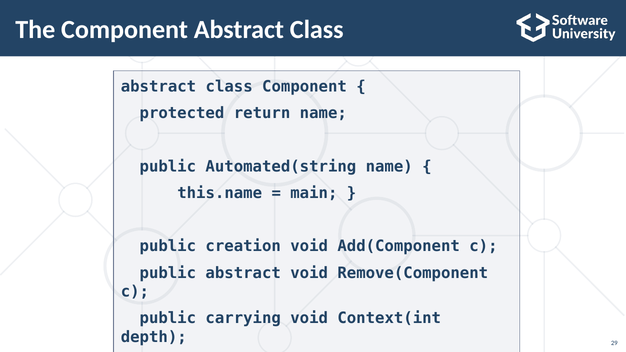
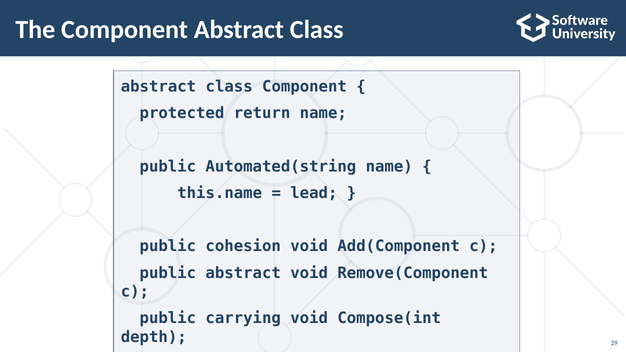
main: main -> lead (314, 193)
creation: creation -> cohesion (243, 246)
Context(int: Context(int -> Compose(int (389, 318)
